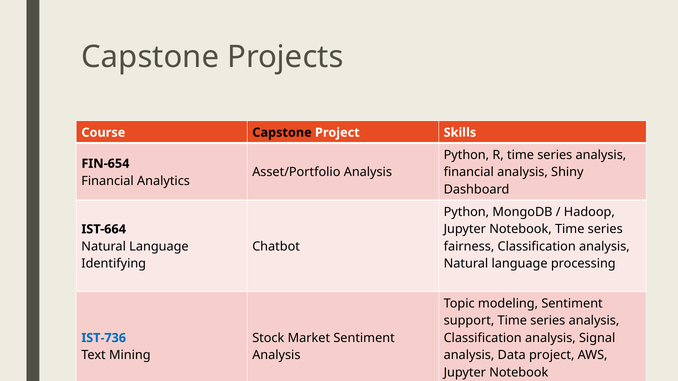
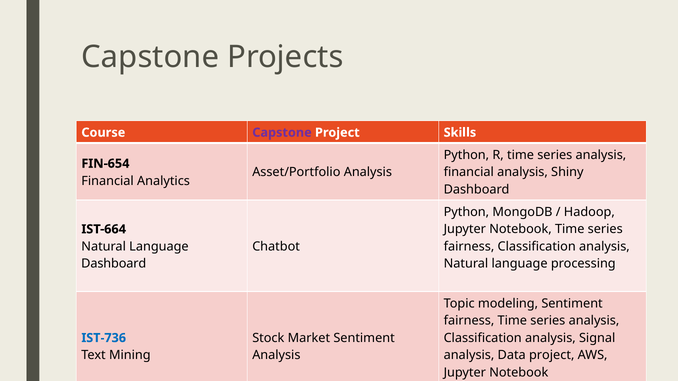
Capstone colour: black -> purple (282, 133)
Identifying: Identifying -> Dashboard (114, 264)
support: support -> fairness (469, 321)
